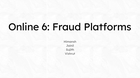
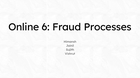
Platforms: Platforms -> Processes (108, 27)
